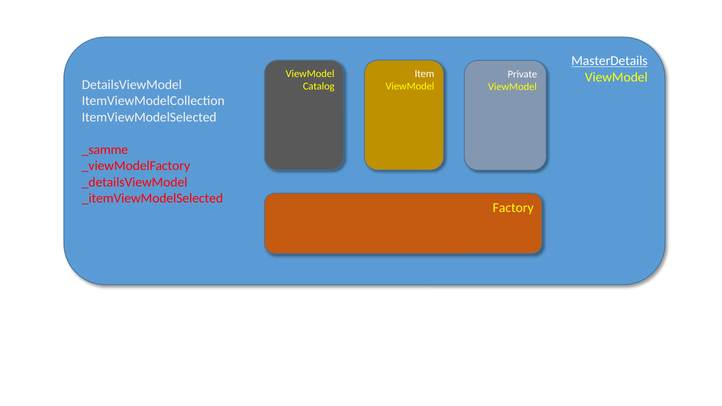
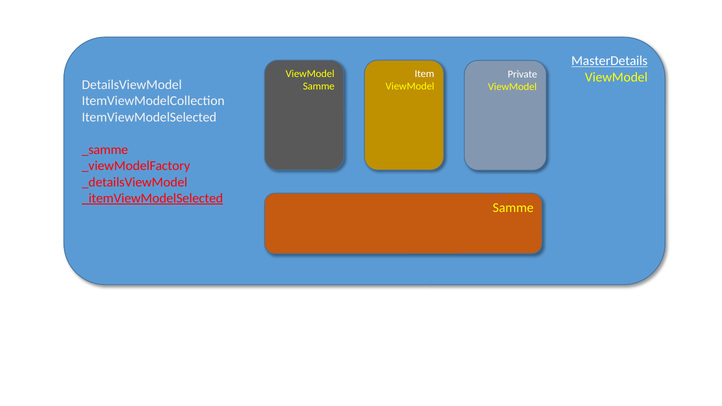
Catalog: Catalog -> Samme (319, 86)
_itemViewModelSelected underline: none -> present (152, 198)
Factory: Factory -> Samme (513, 208)
